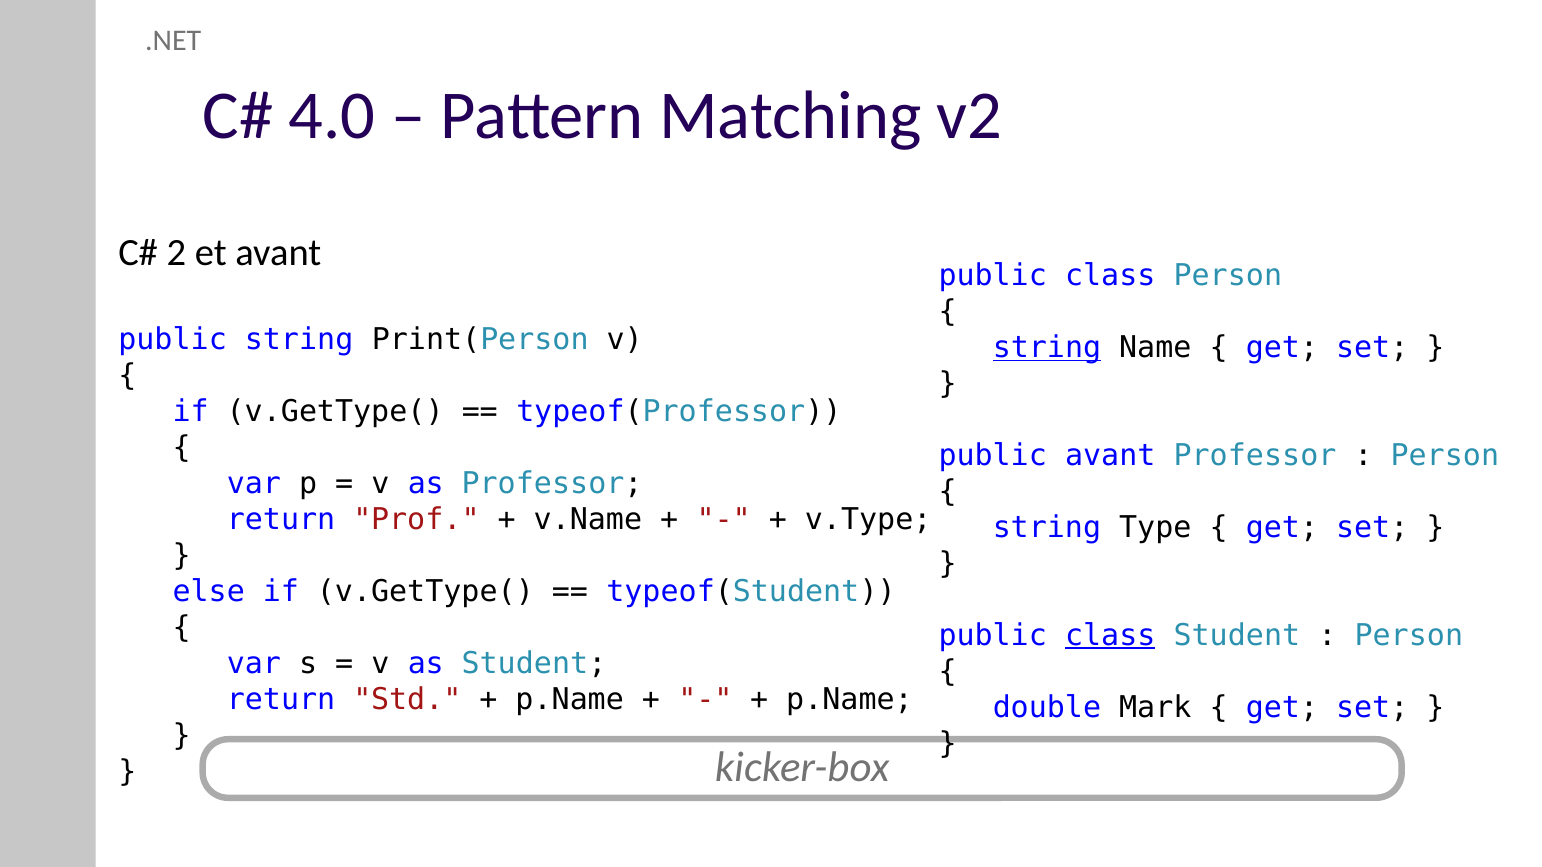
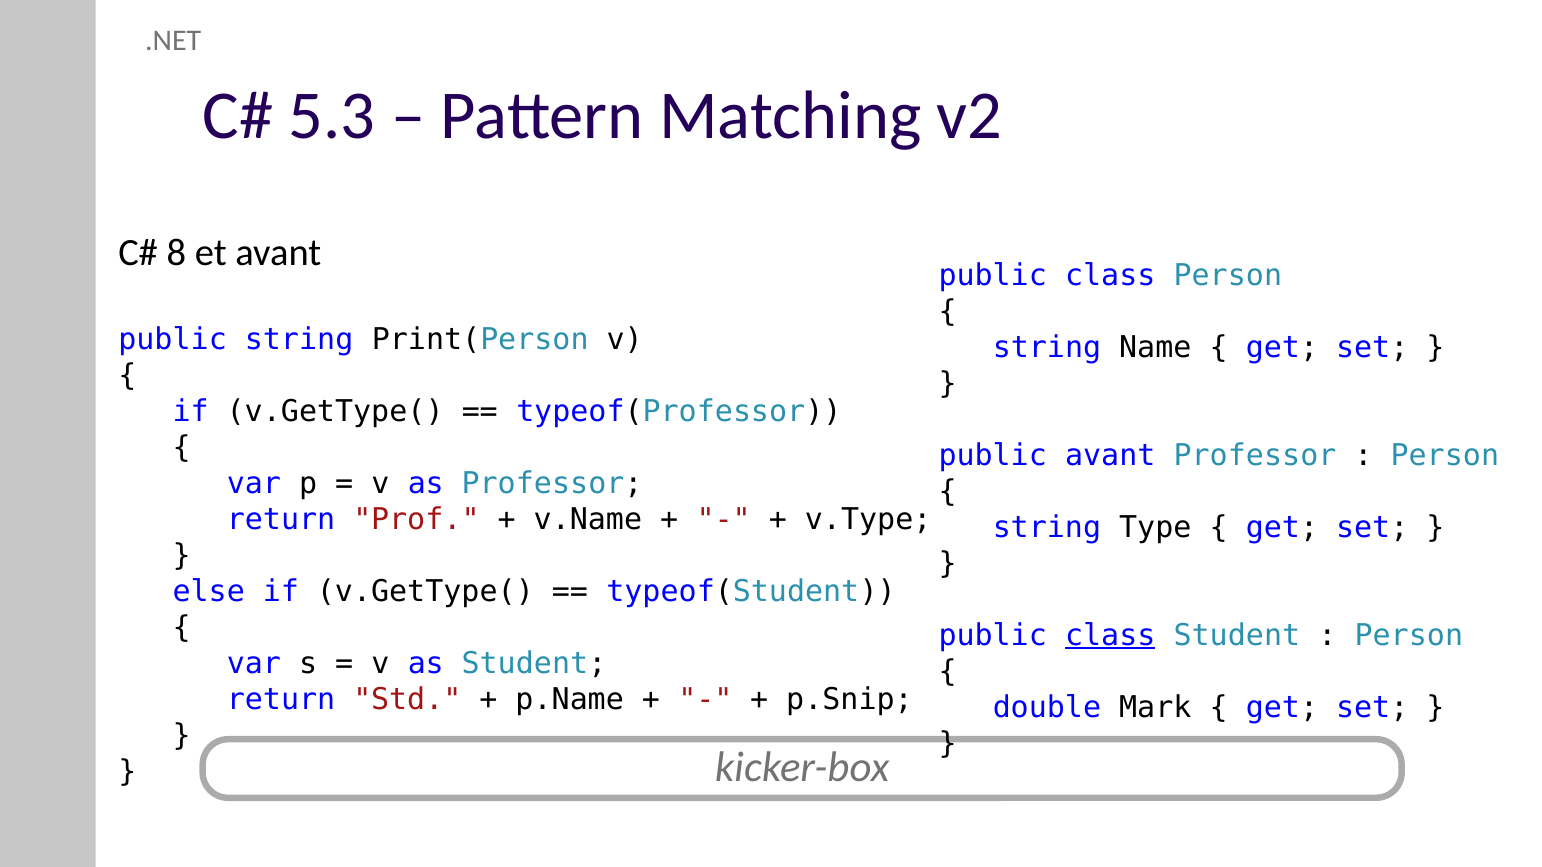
4.0: 4.0 -> 5.3 (332, 116)
2: 2 -> 8 (176, 253)
string underline: present -> none (1047, 348)
p.Name: p.Name -> p.Snip (850, 700)
